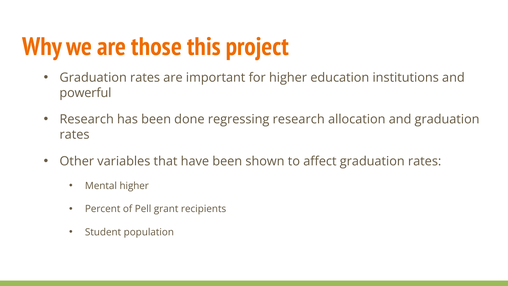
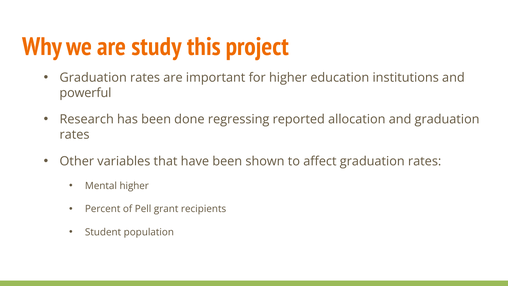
those: those -> study (157, 47)
regressing research: research -> reported (299, 119)
